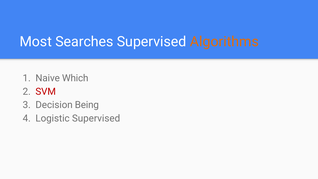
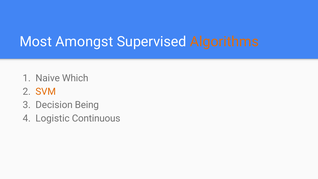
Searches: Searches -> Amongst (84, 42)
SVM colour: red -> orange (46, 92)
Logistic Supervised: Supervised -> Continuous (96, 118)
